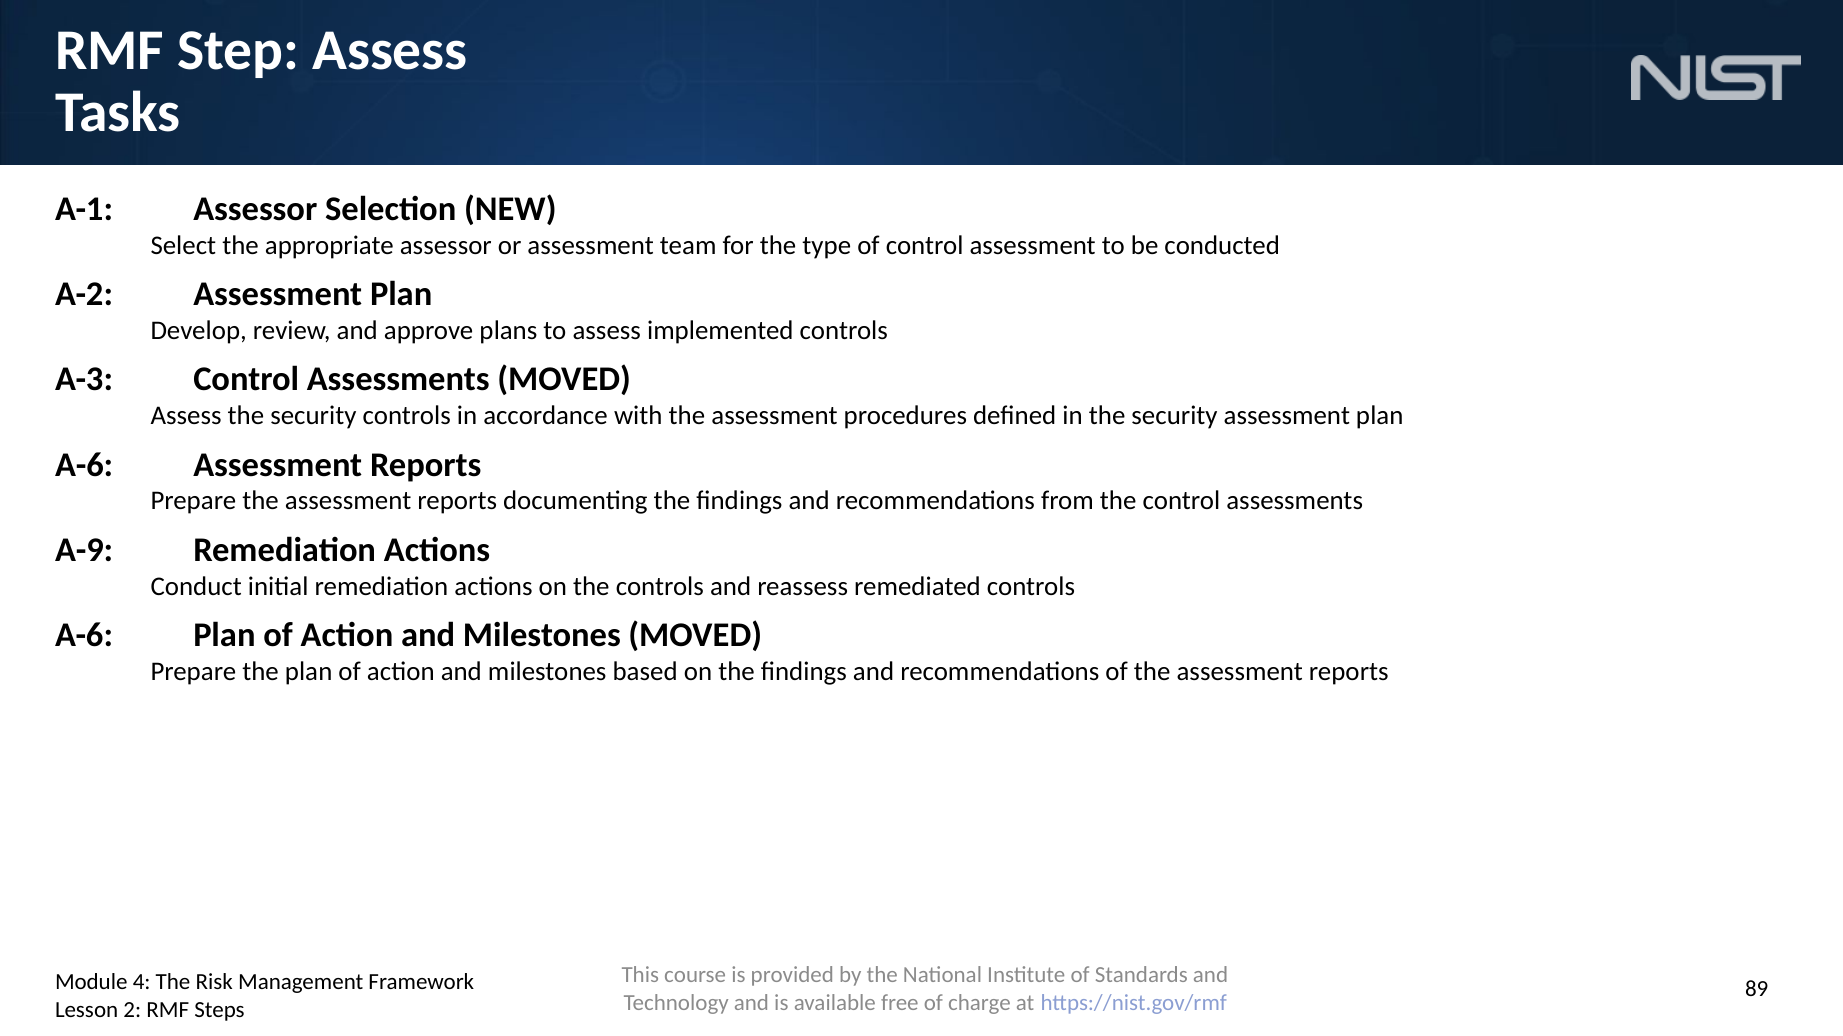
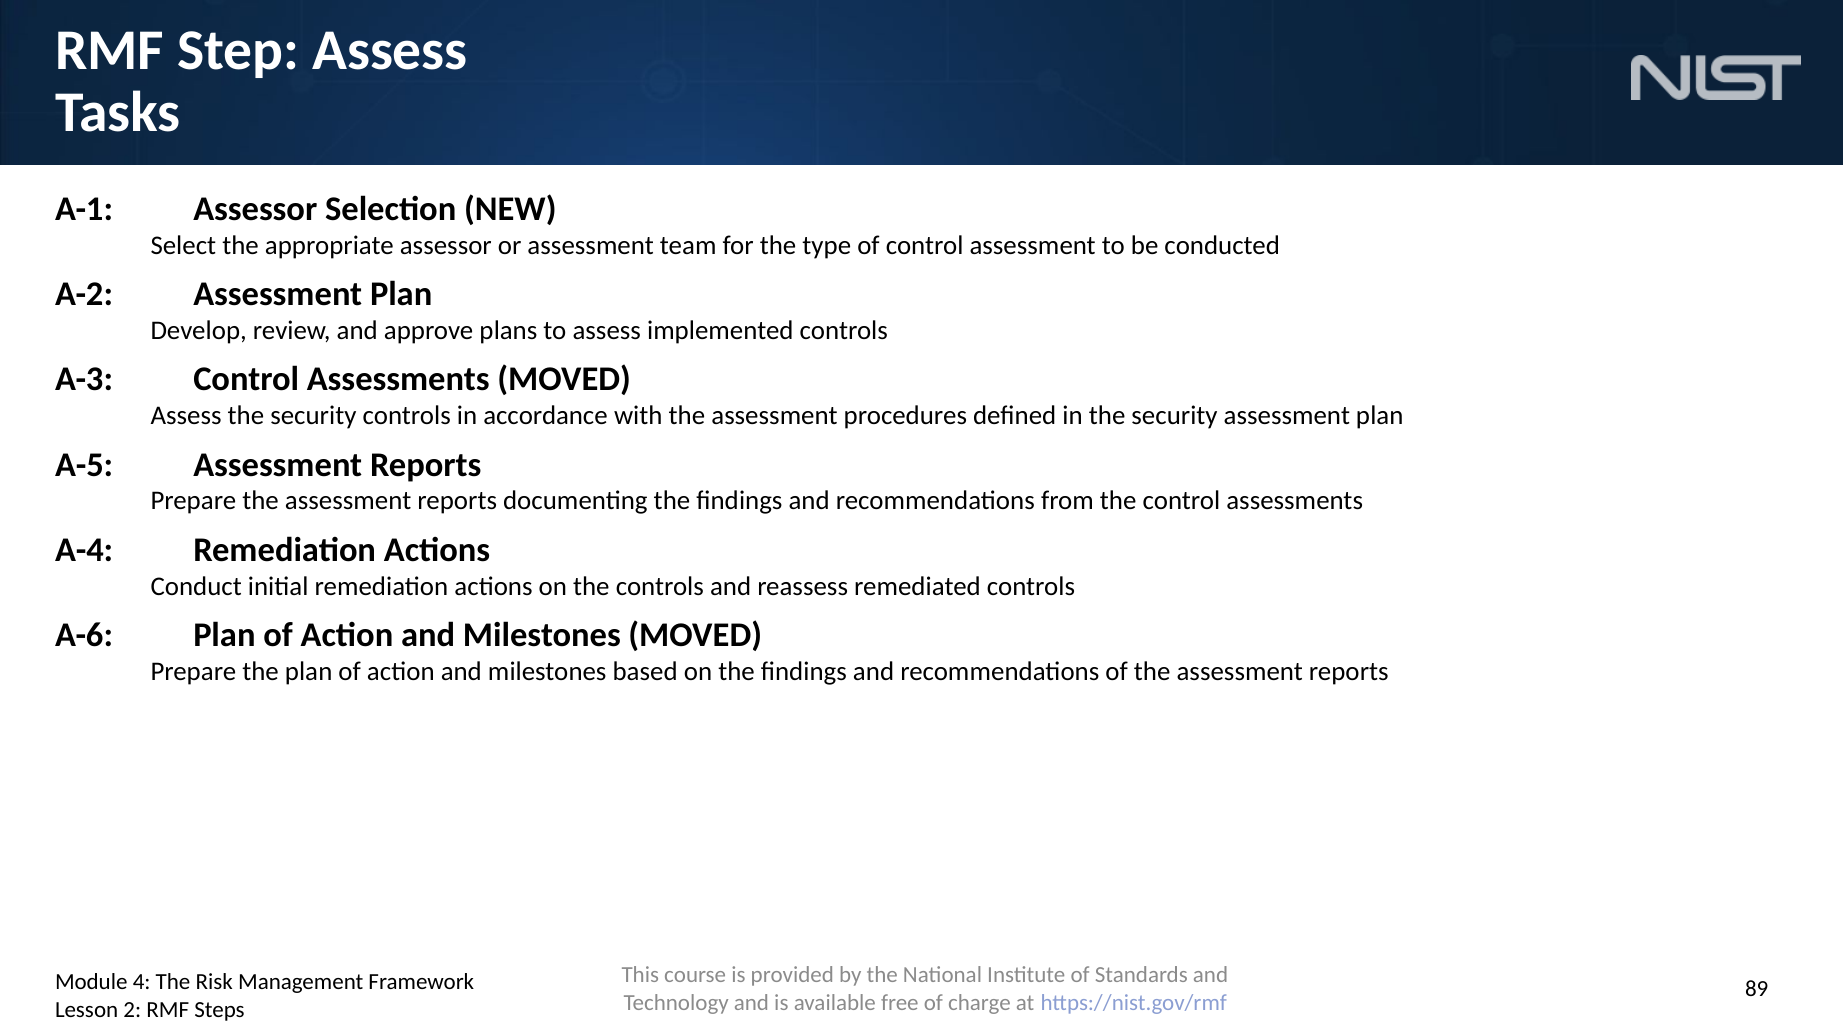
A-6: A-6 -> A-5 (84, 465)
A-9: A-9 -> A-4 (84, 550)
